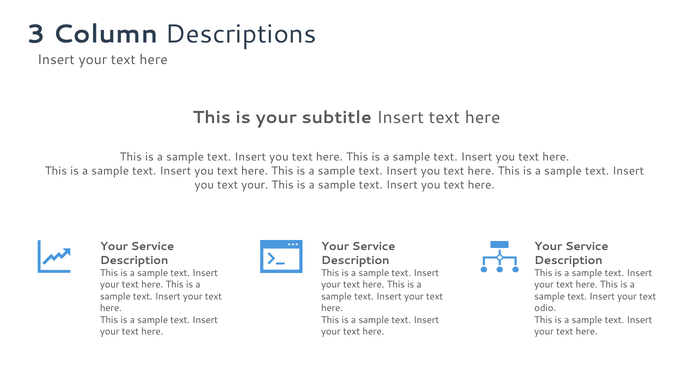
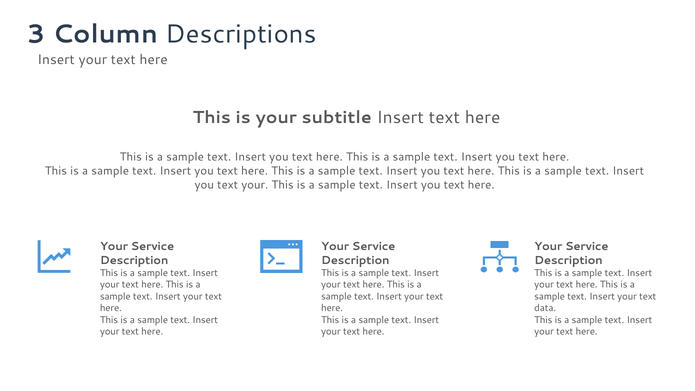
odio: odio -> data (545, 308)
